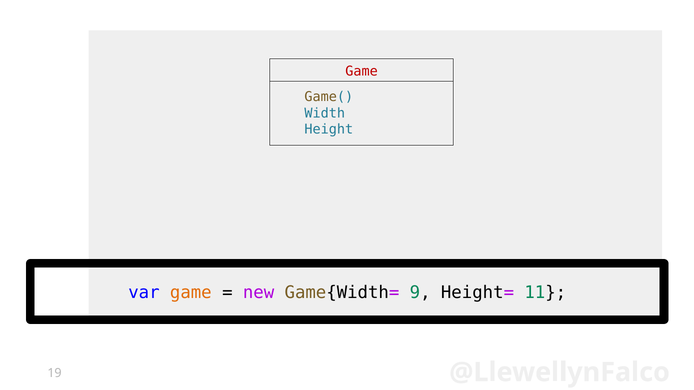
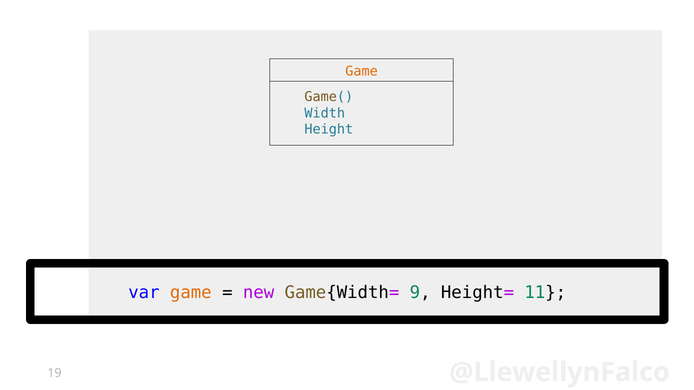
Game colour: red -> orange (362, 71)
